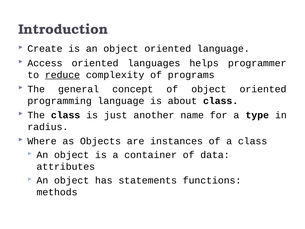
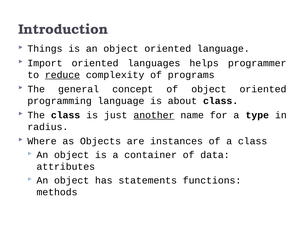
Create: Create -> Things (45, 49)
Access: Access -> Import (45, 63)
another underline: none -> present (154, 115)
